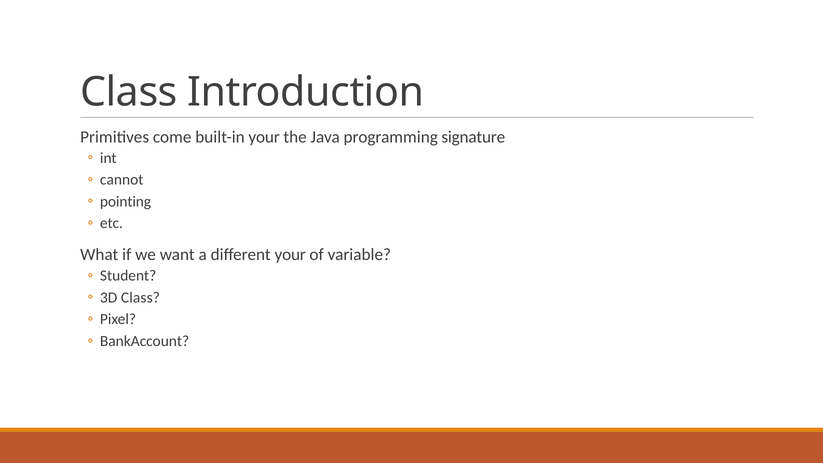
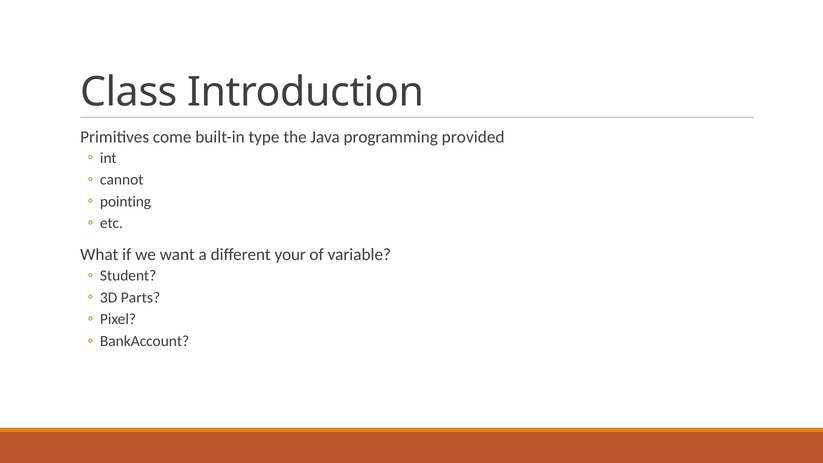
built-in your: your -> type (264, 137)
signature: signature -> provided (473, 137)
3D Class: Class -> Parts (140, 298)
